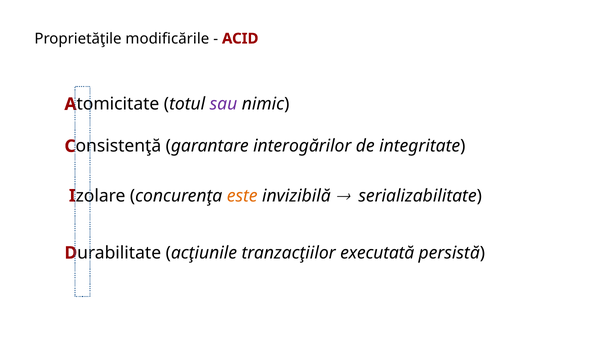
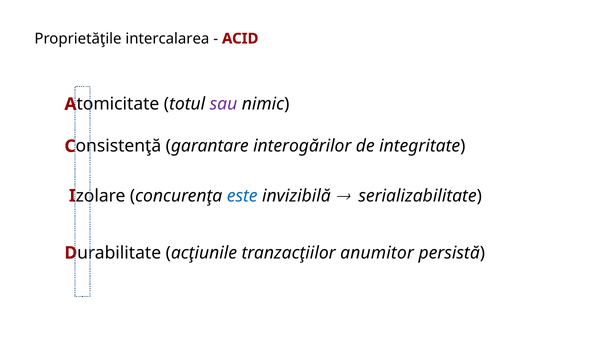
modificările: modificările -> intercalarea (167, 39)
este colour: orange -> blue (242, 195)
executată: executată -> anumitor (377, 252)
